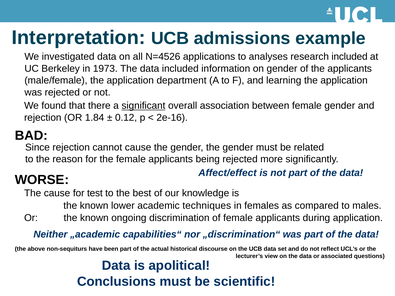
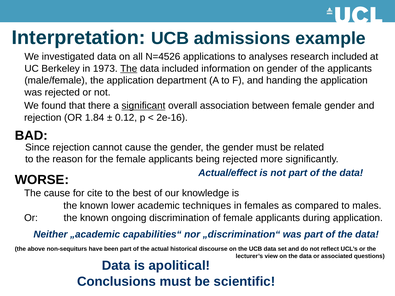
The underline: none -> present (129, 69)
learning: learning -> handing (284, 80)
Affect/effect: Affect/effect -> Actual/effect (228, 173)
test: test -> cite (95, 193)
